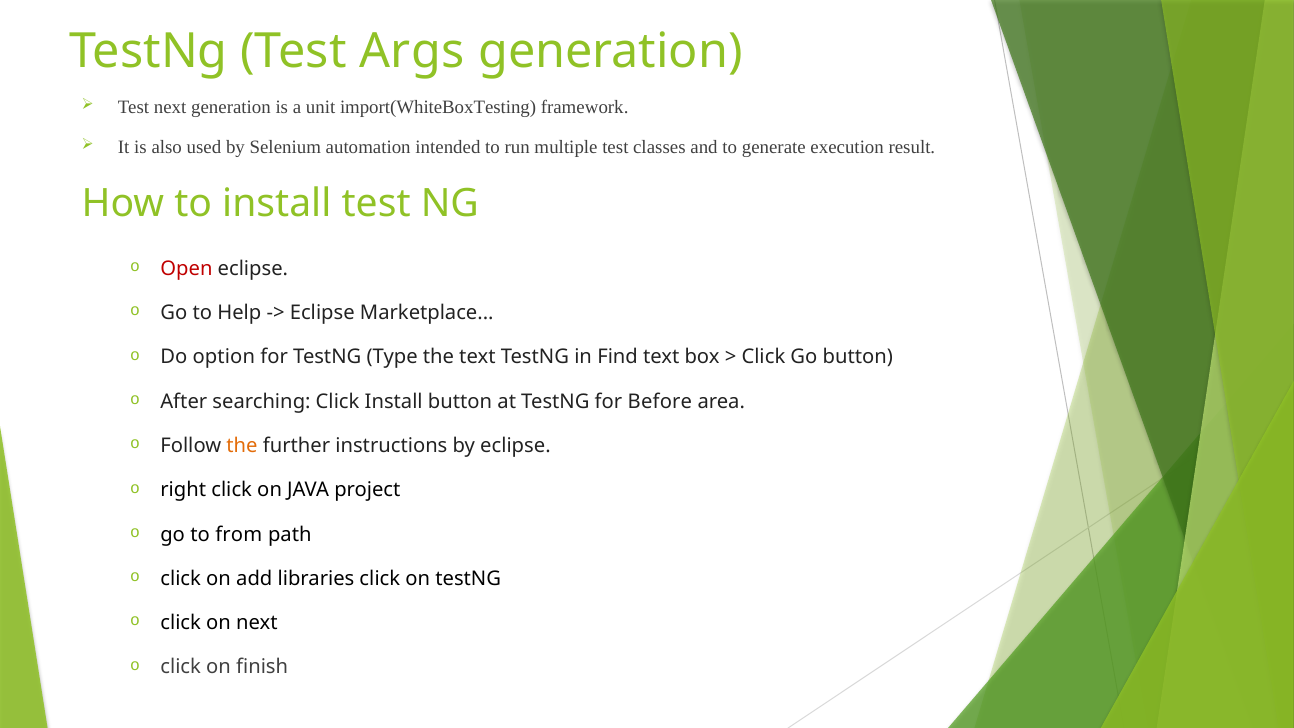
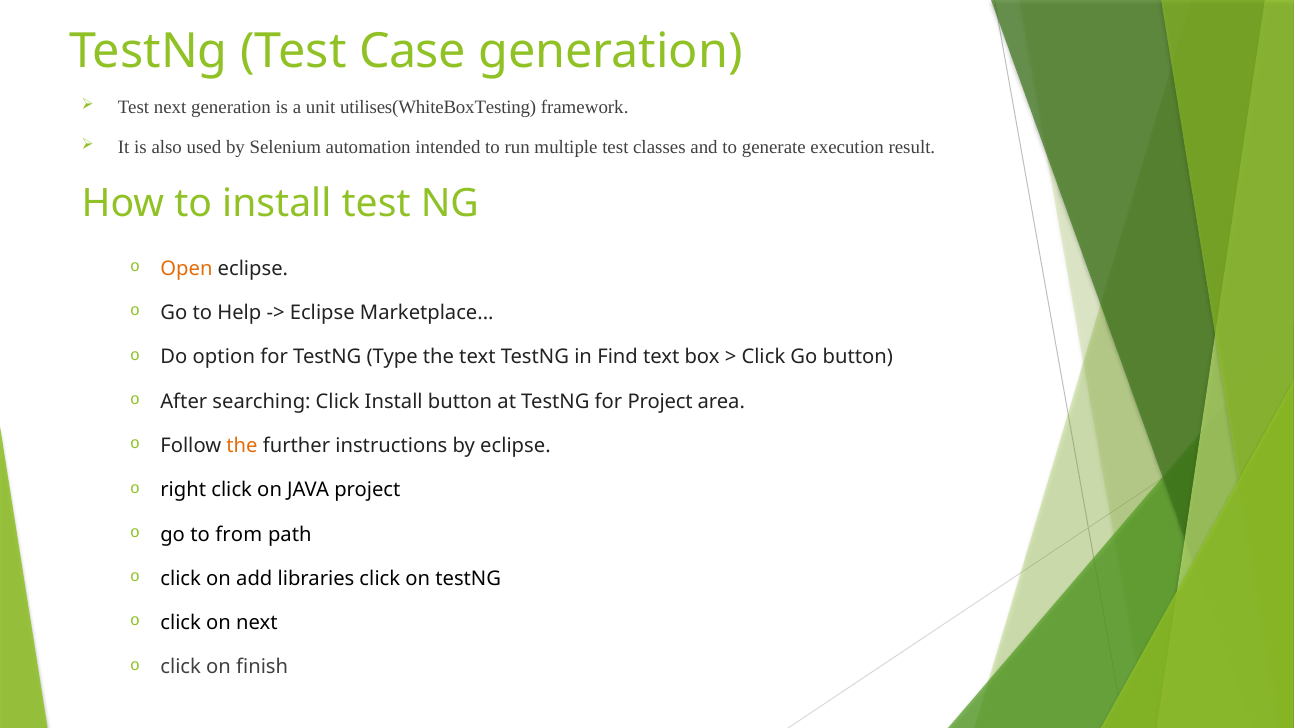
Args: Args -> Case (413, 51)
import(WhiteBoxTesting: import(WhiteBoxTesting -> utilises(WhiteBoxTesting (438, 108)
Open colour: red -> orange (186, 269)
for Before: Before -> Project (660, 401)
